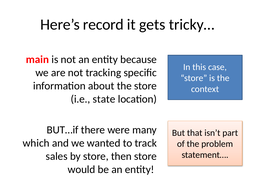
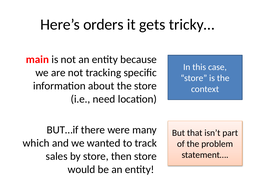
record: record -> orders (103, 25)
state: state -> need (104, 99)
